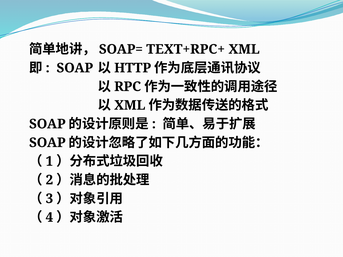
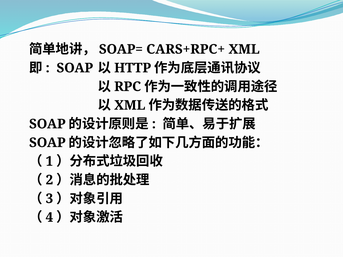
TEXT+RPC+: TEXT+RPC+ -> CARS+RPC+ (186, 49)
